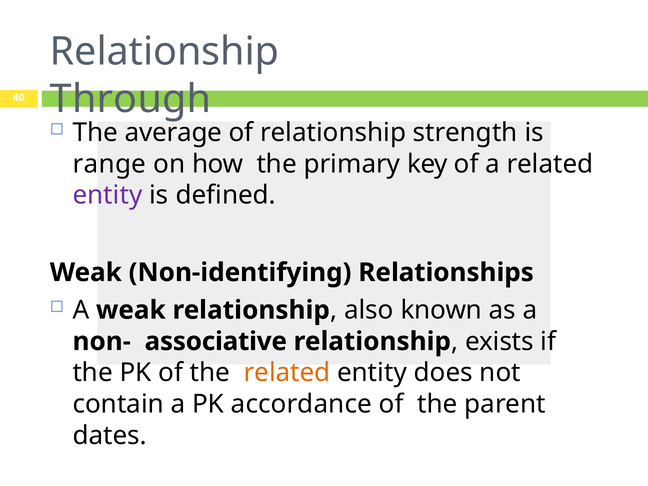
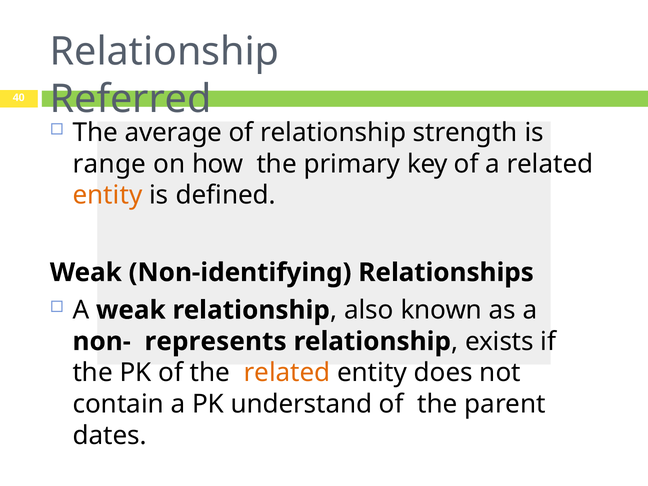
Through: Through -> Referred (131, 99)
entity colour: purple -> orange (107, 195)
associative: associative -> represents (216, 341)
accordance: accordance -> understand (301, 404)
